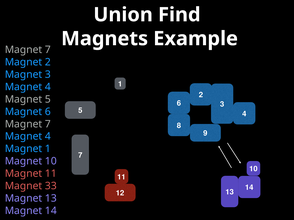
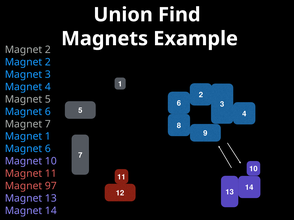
7: 7 -> 2 (48, 50)
4: 4 -> 1 (48, 137)
1: 1 -> 6 (48, 149)
33: 33 -> 97 (51, 186)
